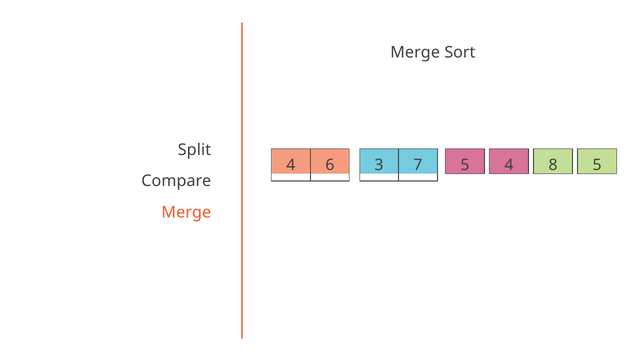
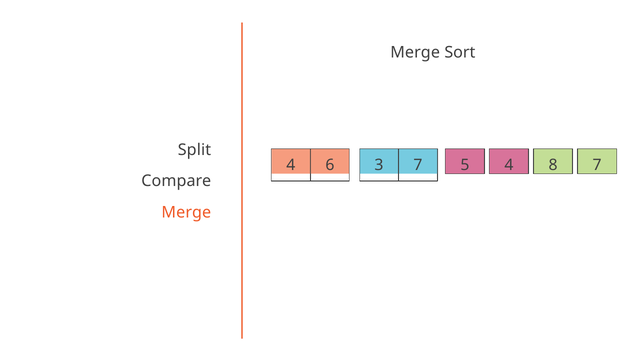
7 5: 5 -> 7 (597, 165)
